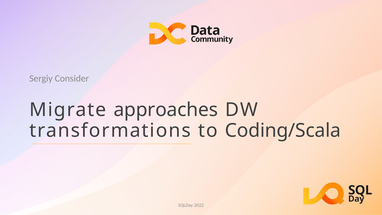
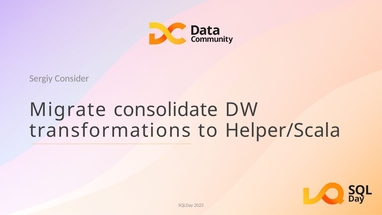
approaches: approaches -> consolidate (166, 110)
Coding/Scala: Coding/Scala -> Helper/Scala (283, 130)
